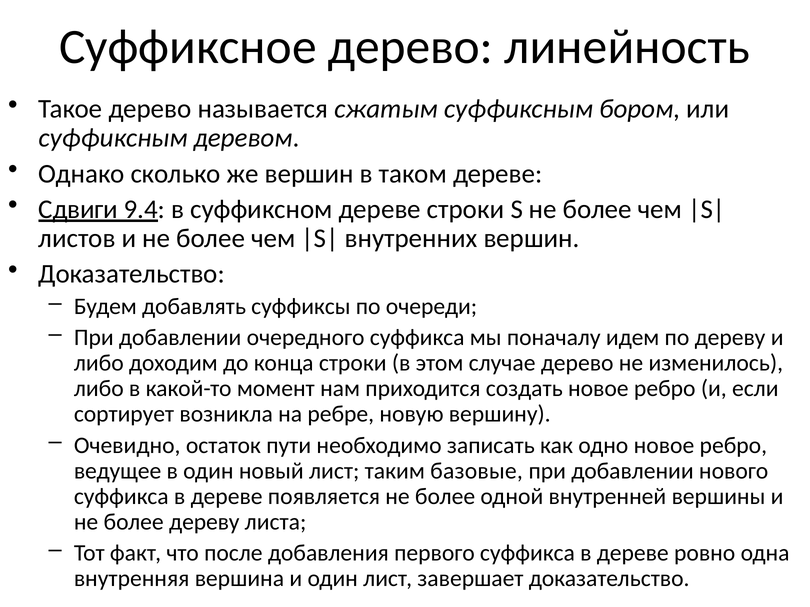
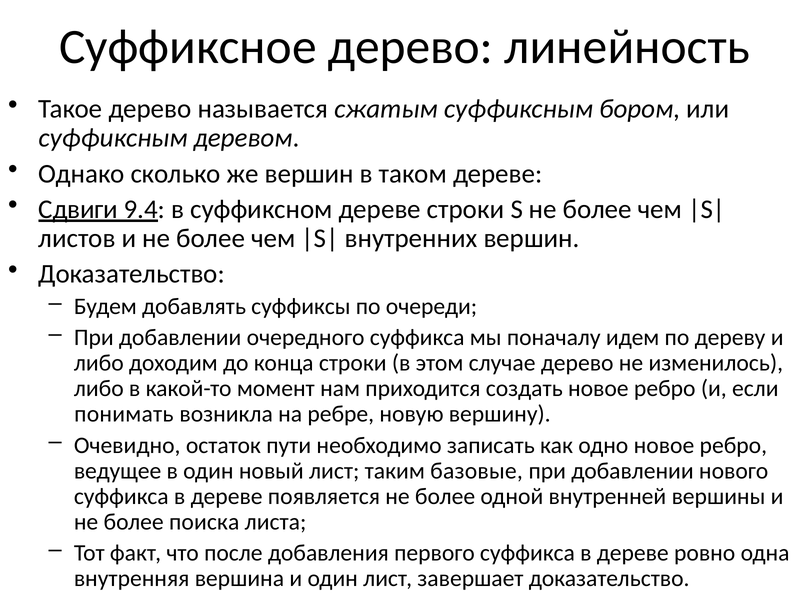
сортирует: сортирует -> понимать (124, 414)
более дереву: дереву -> поиска (204, 522)
